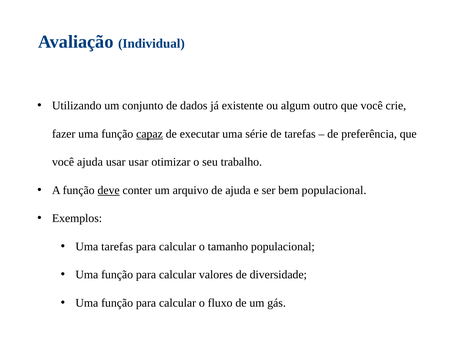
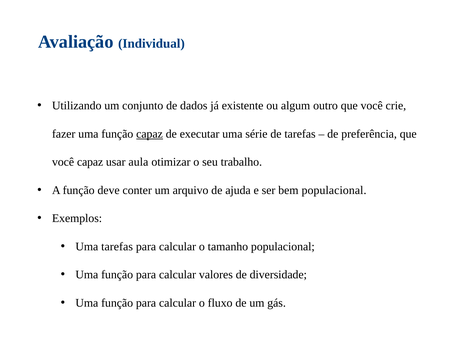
você ajuda: ajuda -> capaz (90, 162)
usar usar: usar -> aula (138, 162)
deve underline: present -> none (109, 190)
